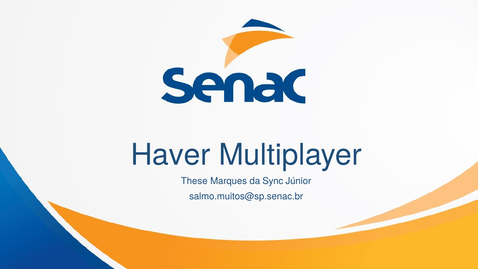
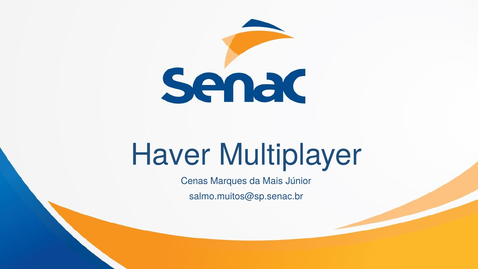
These: These -> Cenas (194, 181)
Sync: Sync -> Mais (273, 181)
